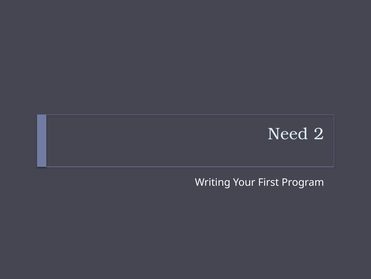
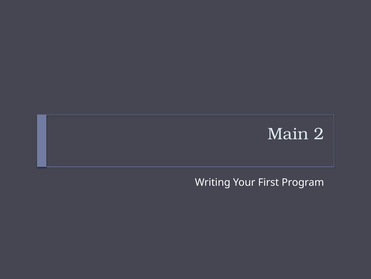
Need: Need -> Main (288, 133)
